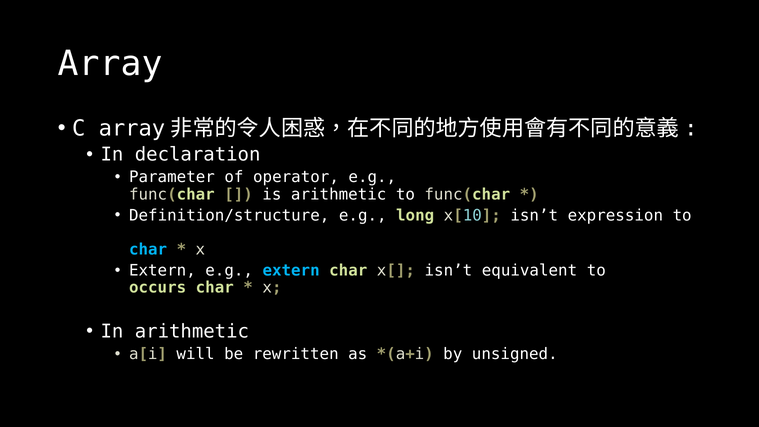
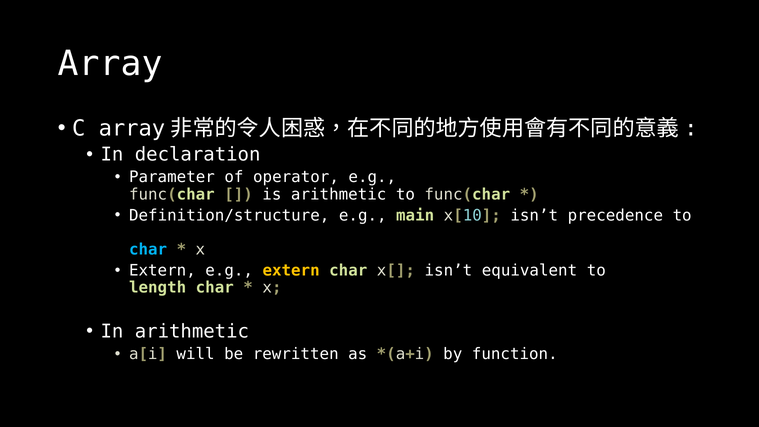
long: long -> main (415, 215)
expression: expression -> precedence (615, 215)
extern colour: light blue -> yellow (291, 271)
occurs: occurs -> length (158, 288)
unsigned: unsigned -> function (515, 354)
